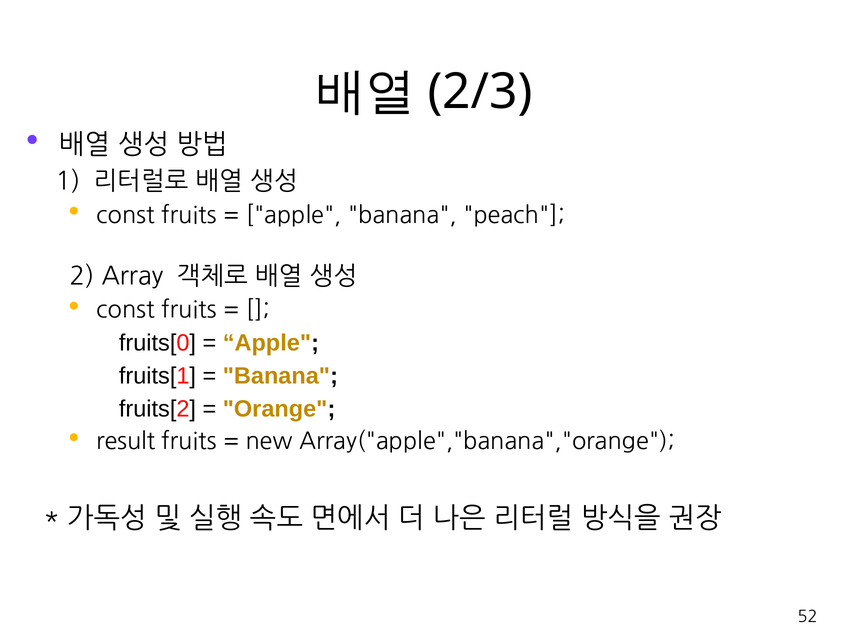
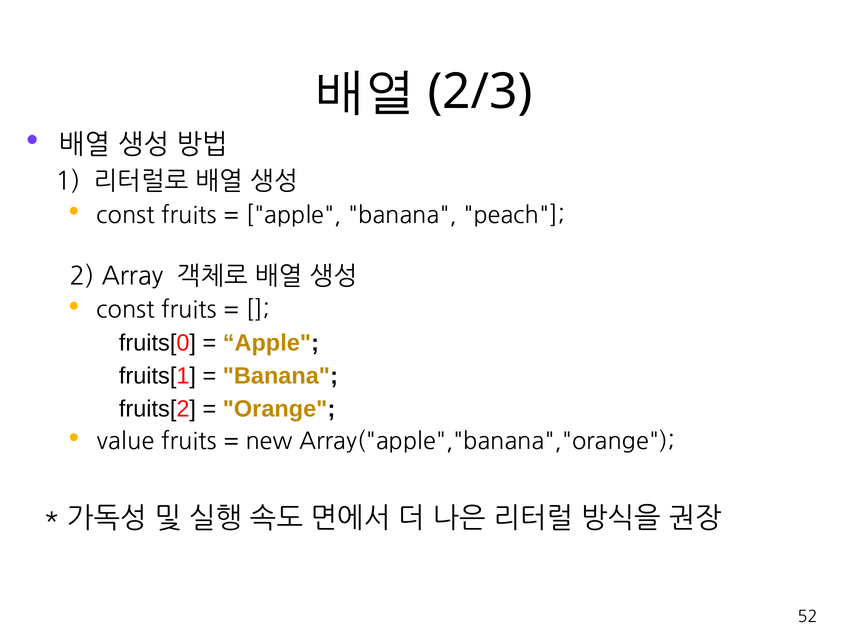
result: result -> value (125, 441)
